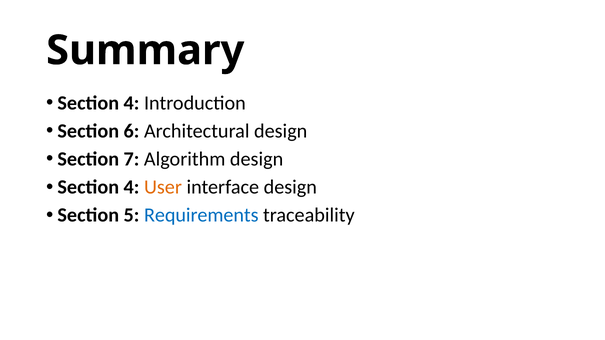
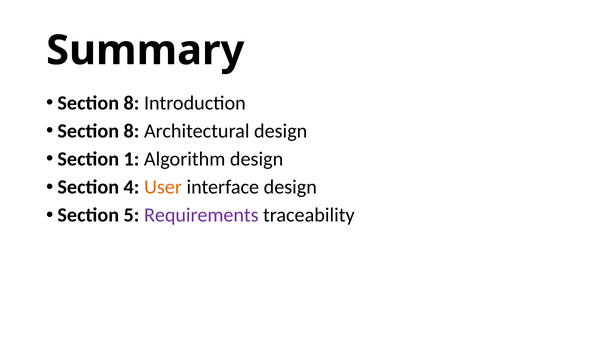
4: 4 -> 8 (131, 103)
6: 6 -> 8 (131, 131)
7: 7 -> 1 (131, 159)
Requirements colour: blue -> purple (201, 215)
